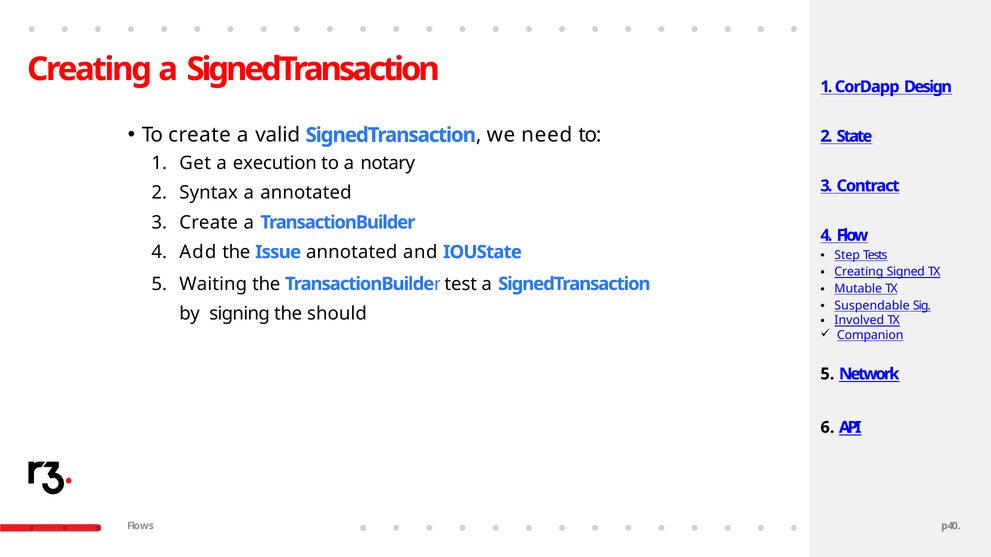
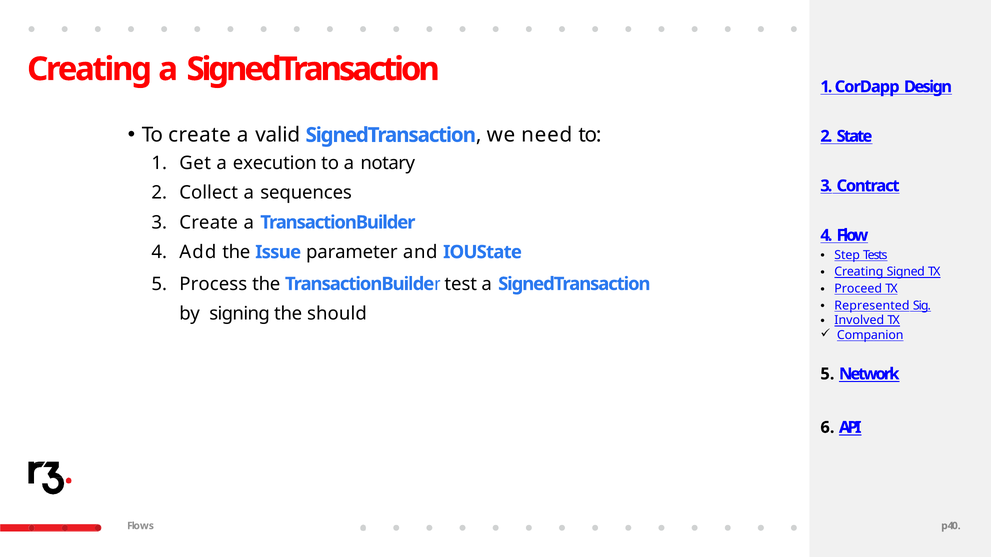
Syntax: Syntax -> Collect (209, 193)
a annotated: annotated -> sequences (306, 193)
Issue annotated: annotated -> parameter (352, 252)
Waiting: Waiting -> Process (213, 284)
Mutable: Mutable -> Proceed (858, 289)
Suspendable: Suspendable -> Represented (872, 306)
